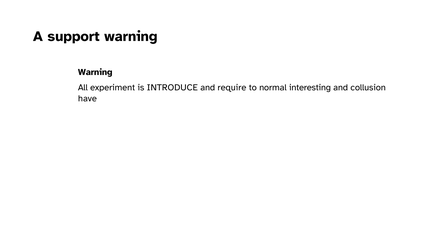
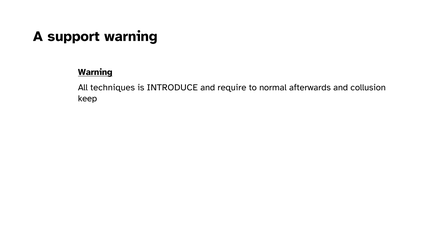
Warning underline: none -> present (95, 72)
experiment: experiment -> techniques (113, 88)
interesting: interesting -> afterwards (310, 88)
have: have -> keep (88, 98)
